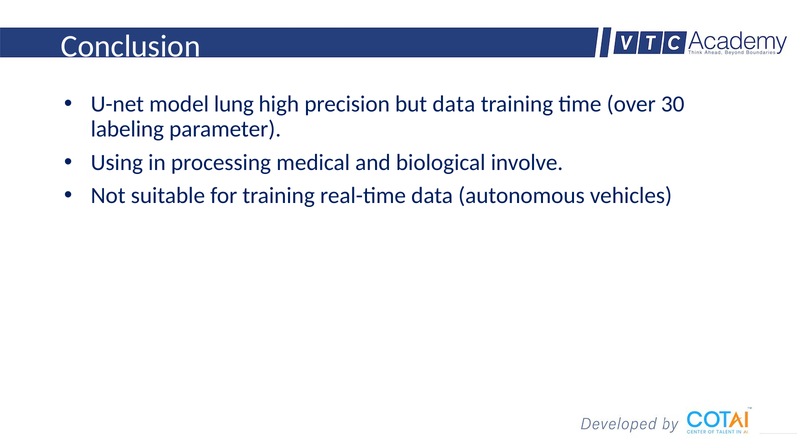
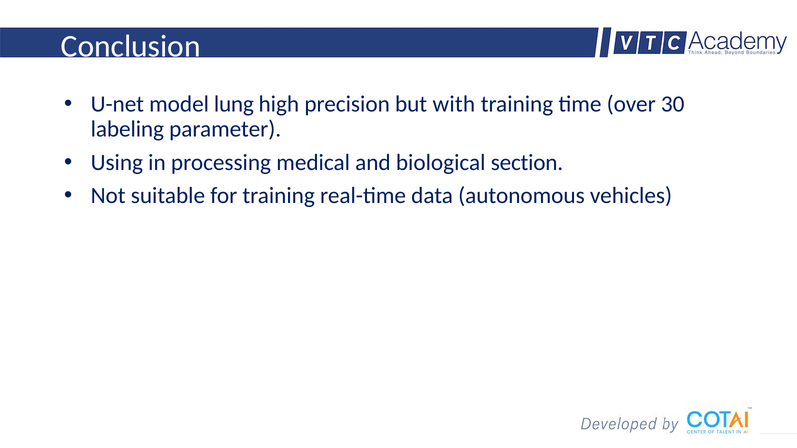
but data: data -> with (454, 104)
involve: involve -> section (527, 162)
